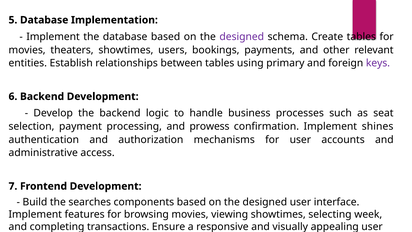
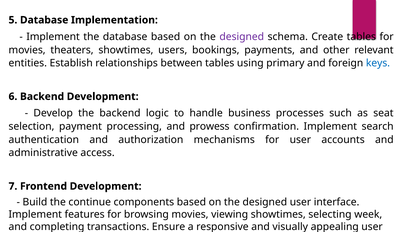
keys colour: purple -> blue (378, 63)
shines: shines -> search (378, 126)
searches: searches -> continue (90, 202)
